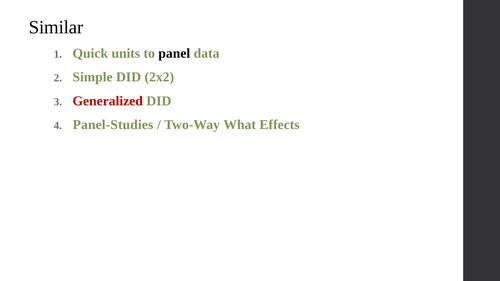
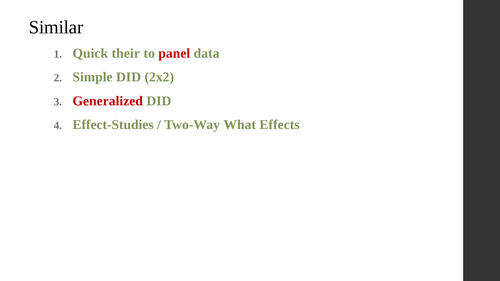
units: units -> their (126, 53)
panel colour: black -> red (174, 53)
Panel-Studies: Panel-Studies -> Effect-Studies (113, 125)
